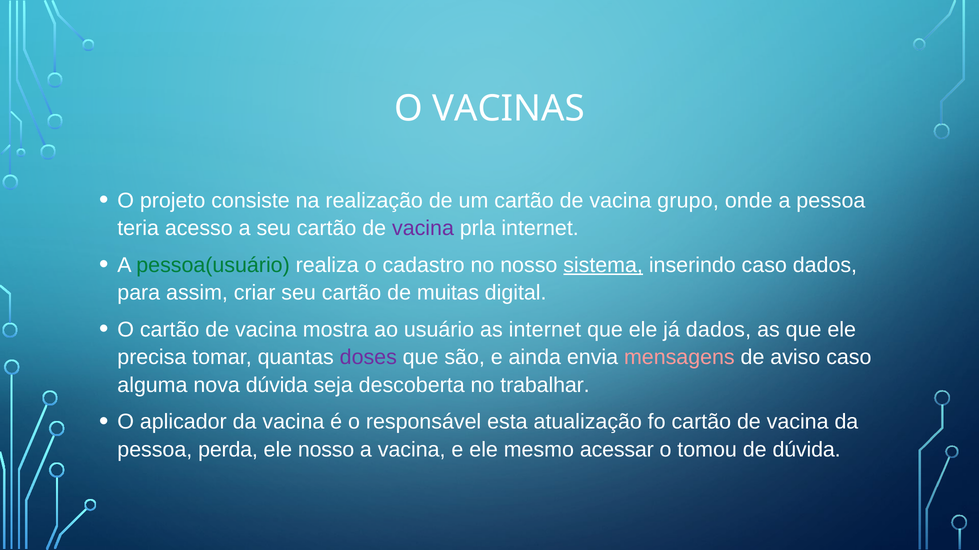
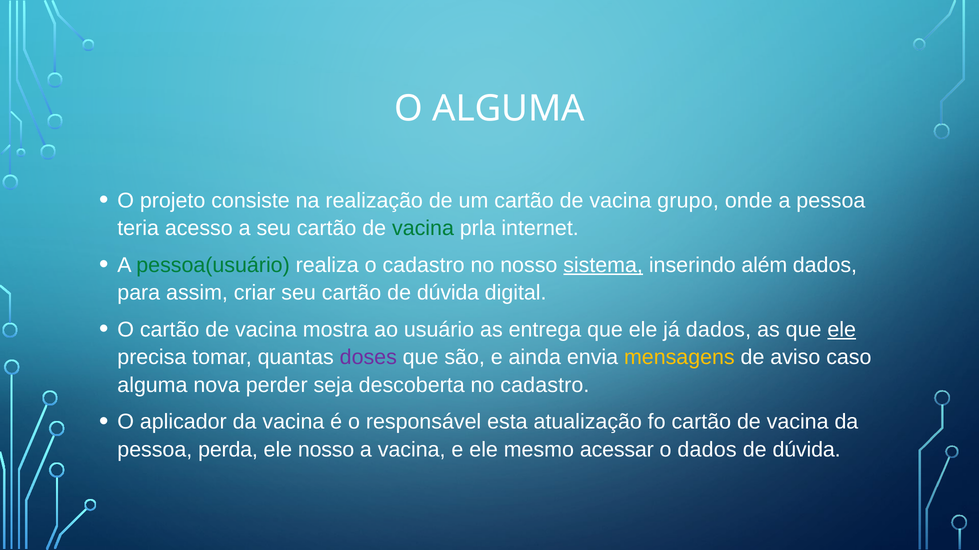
O VACINAS: VACINAS -> ALGUMA (508, 109)
vacina colour: purple -> green (423, 228)
inserindo caso: caso -> além (764, 265)
cartão de muitas: muitas -> dúvida (448, 293)
as internet: internet -> entrega (545, 330)
ele underline: none -> present (842, 330)
mensagens colour: pink -> yellow (679, 358)
nova dúvida: dúvida -> perder (277, 386)
no trabalhar: trabalhar -> cadastro (545, 386)
o tomou: tomou -> dados (707, 450)
